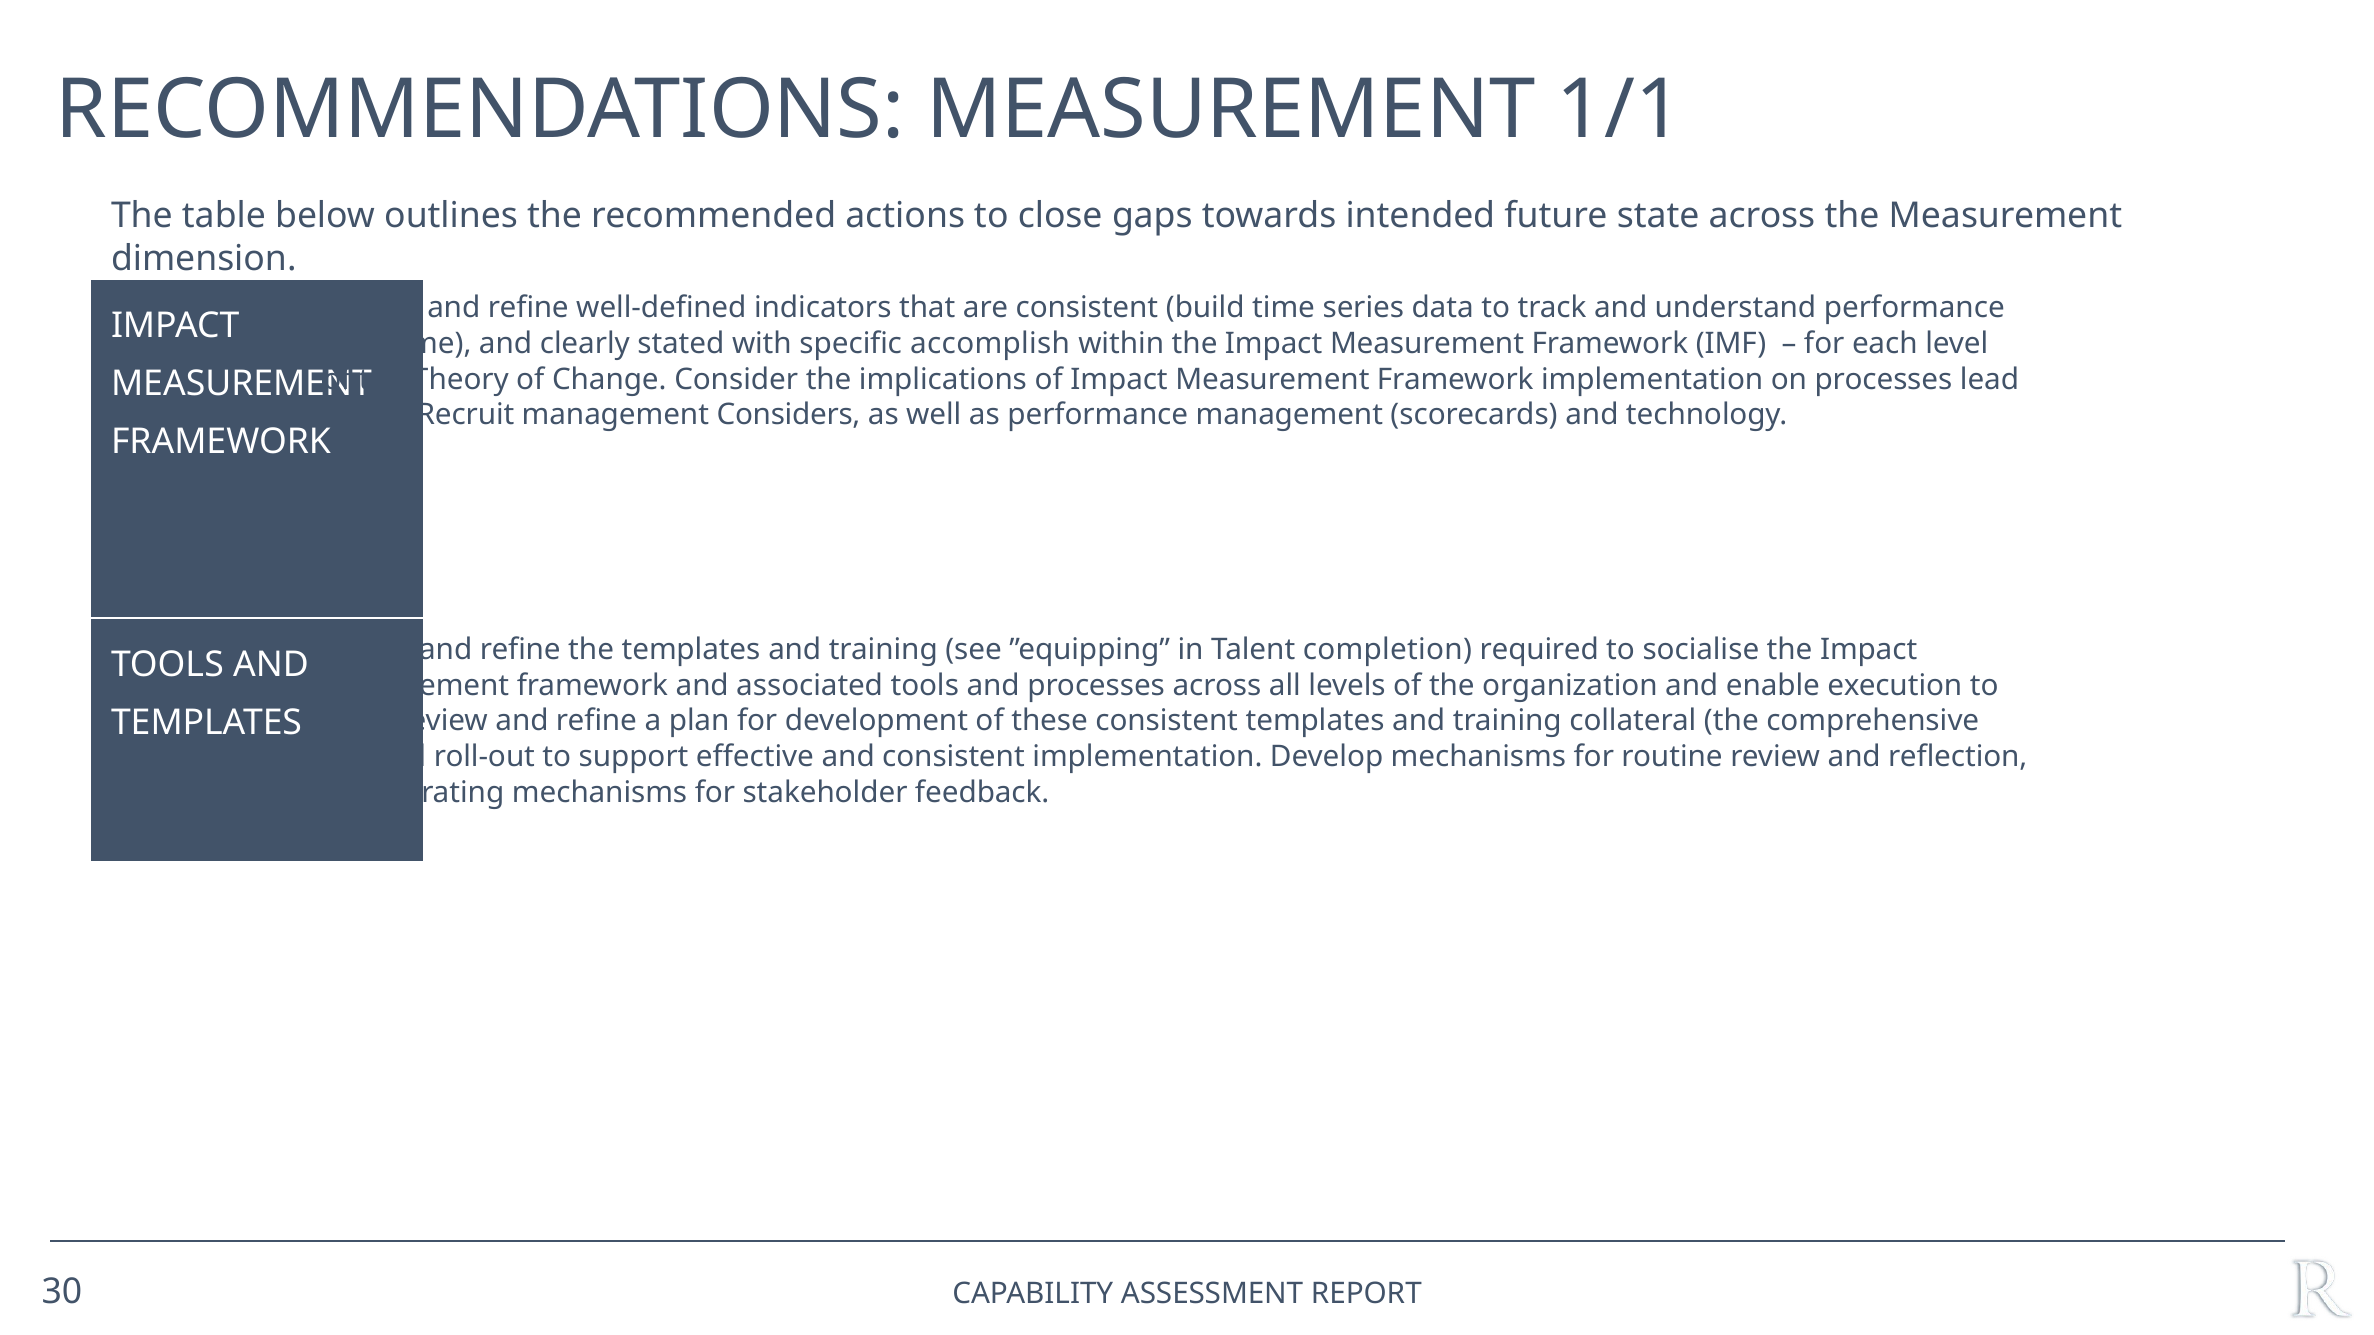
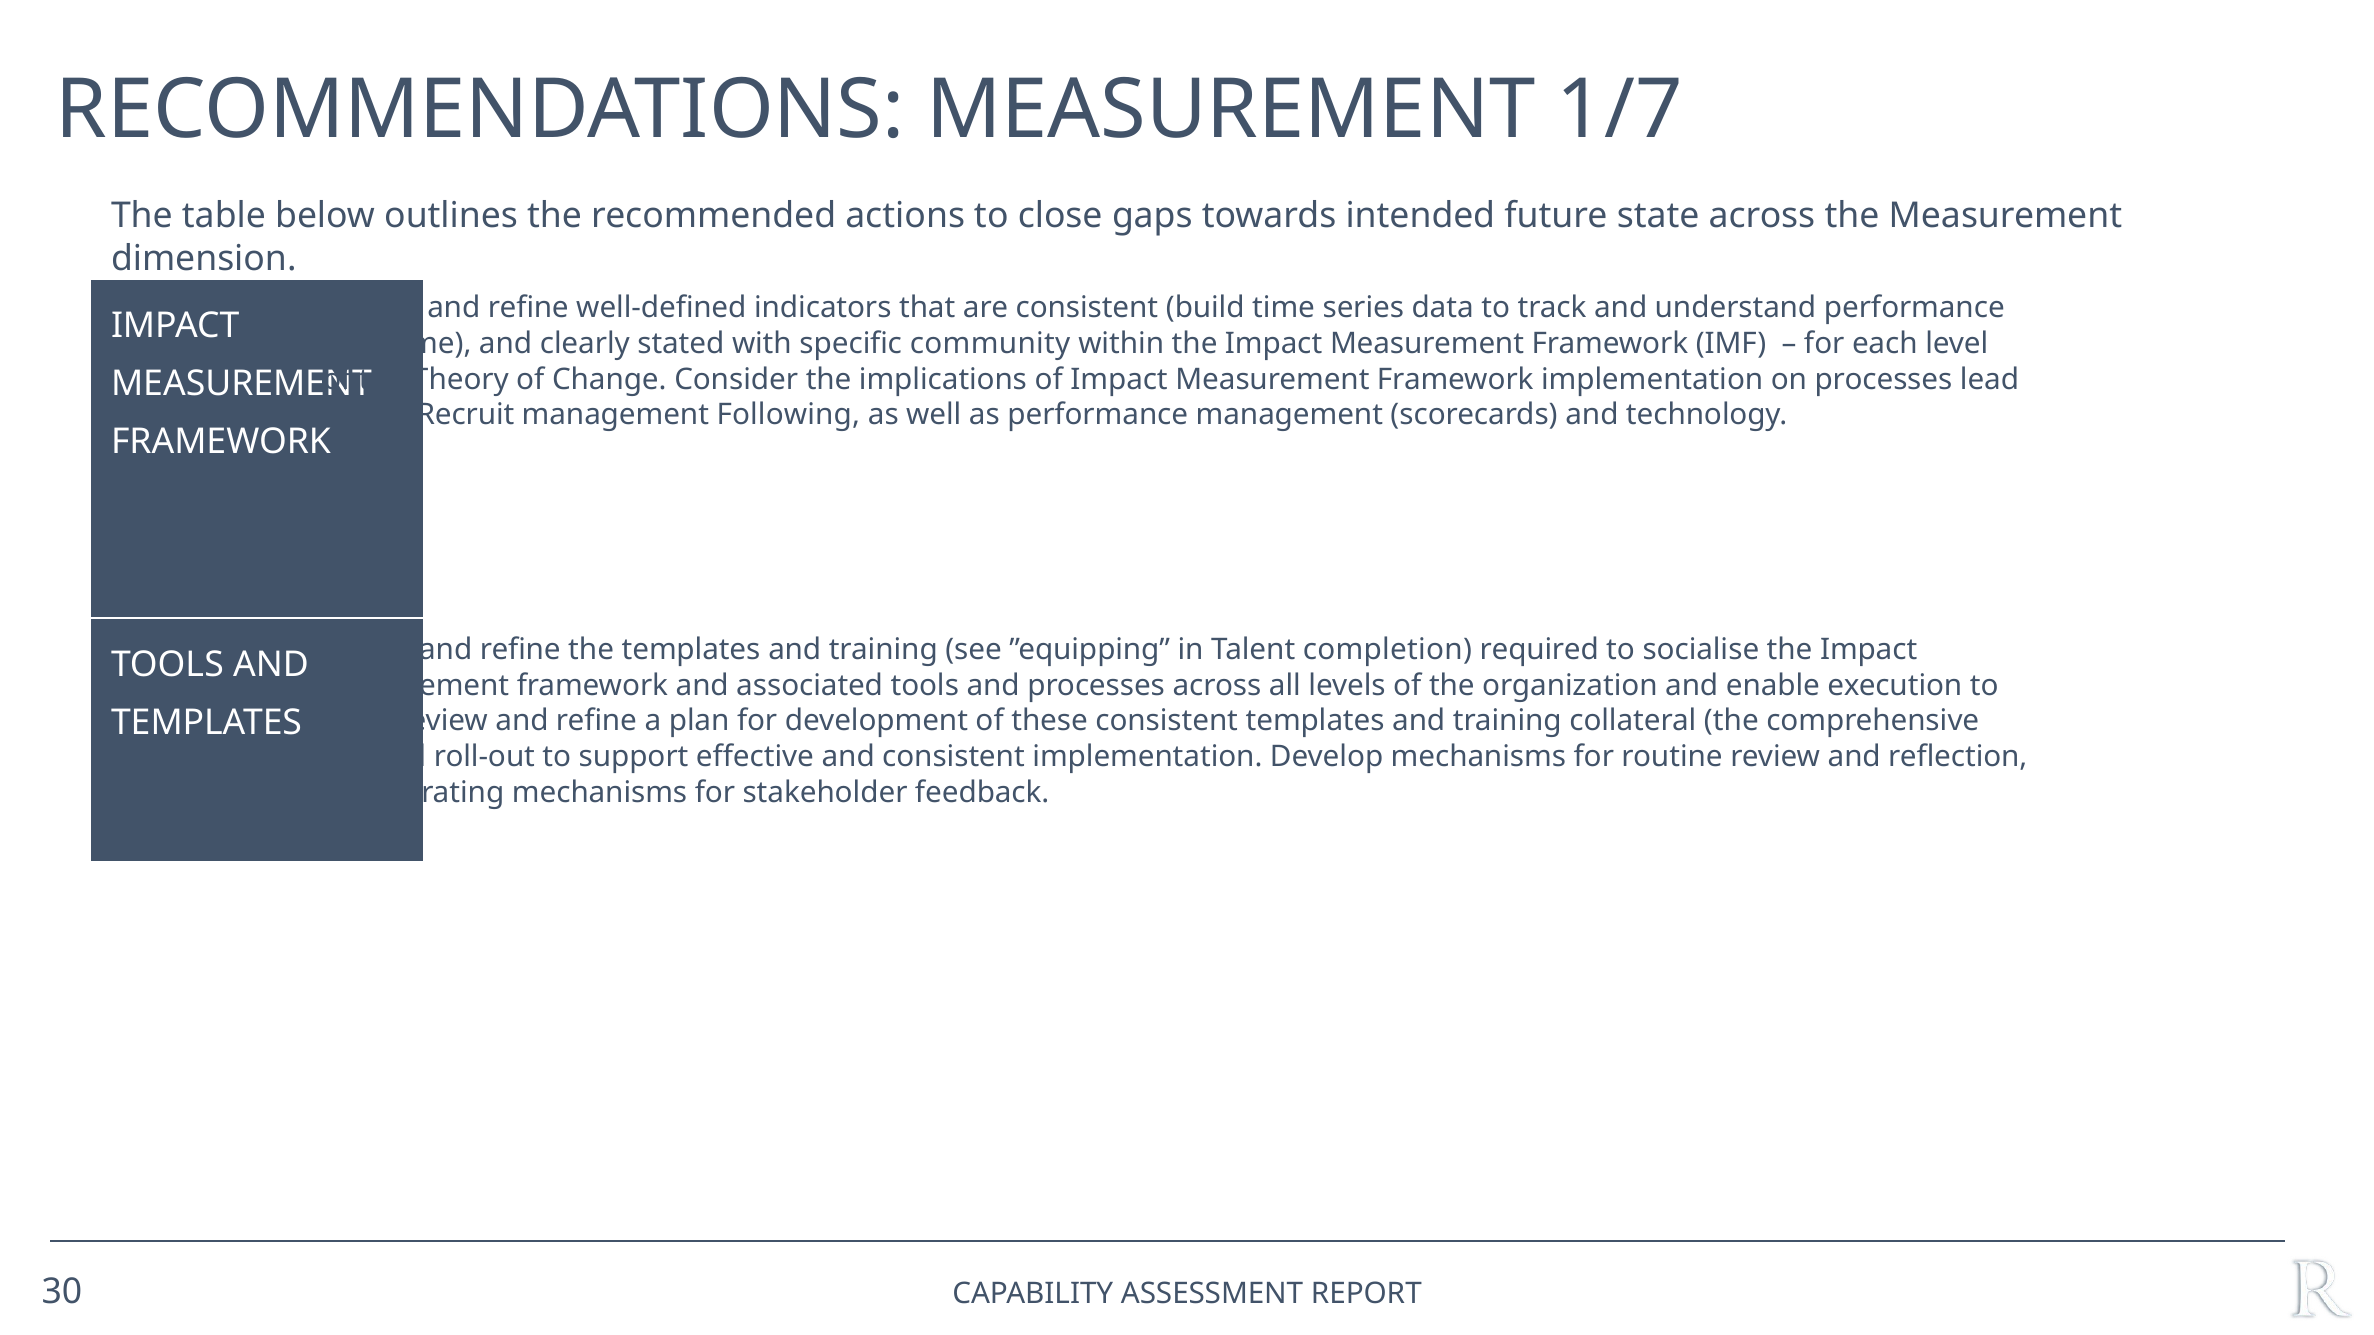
1/1: 1/1 -> 1/7 (1620, 110)
accomplish: accomplish -> community (990, 344)
Considers: Considers -> Following (788, 415)
